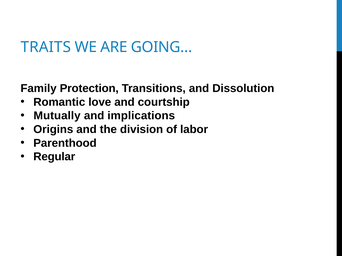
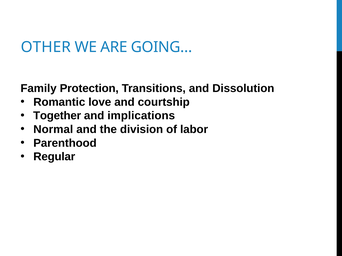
TRAITS: TRAITS -> OTHER (46, 47)
Mutually: Mutually -> Together (57, 116)
Origins: Origins -> Normal (53, 130)
